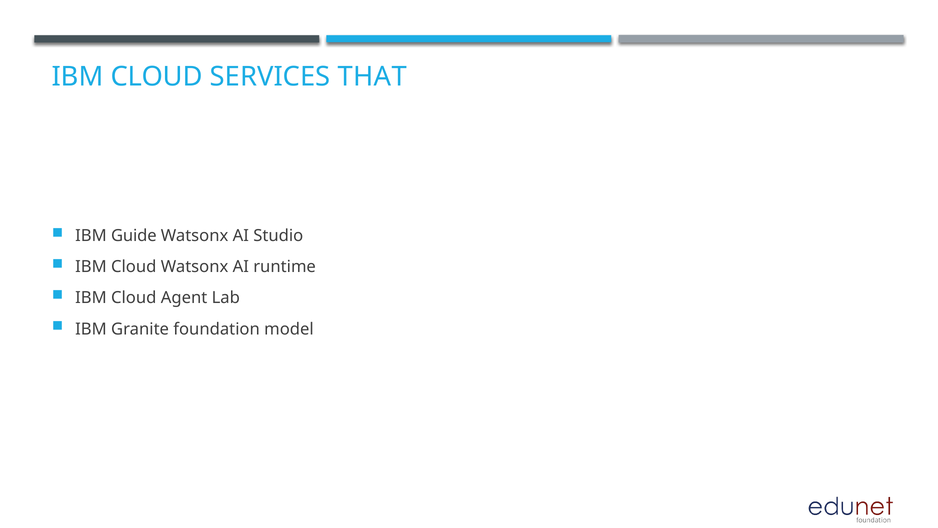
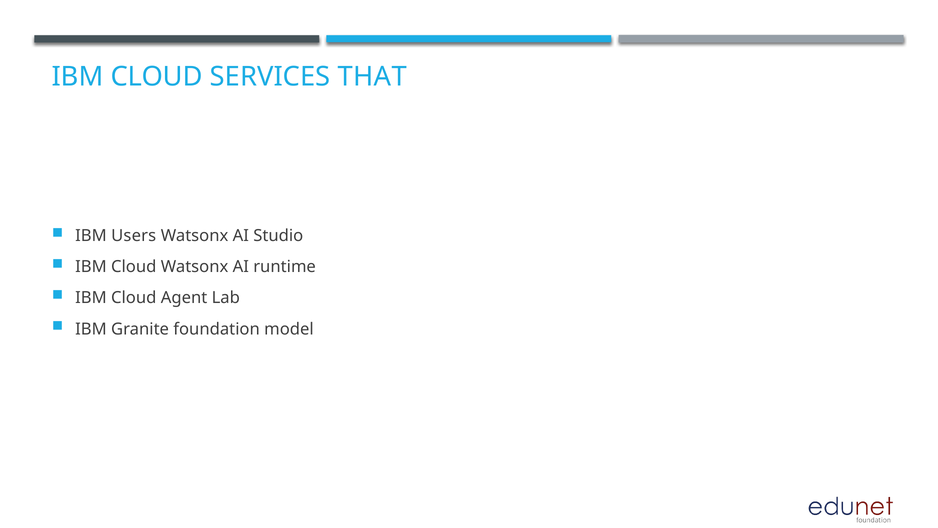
Guide: Guide -> Users (134, 235)
